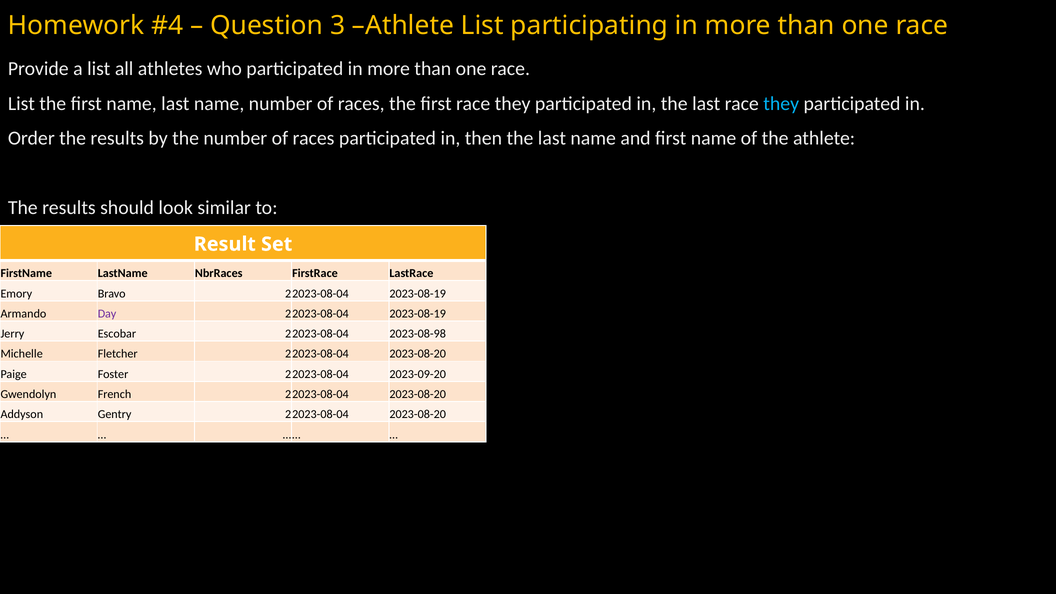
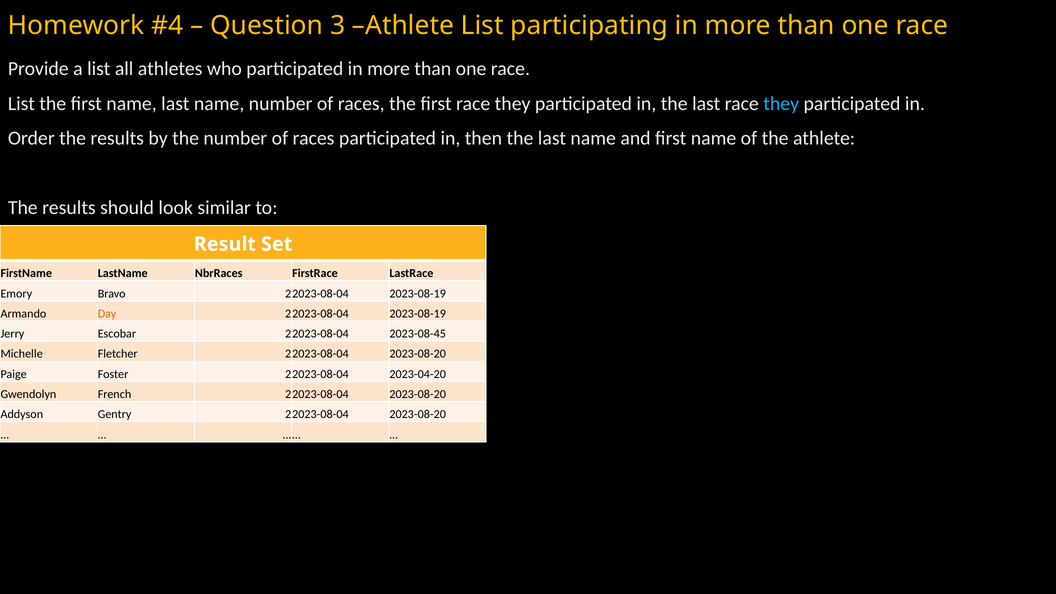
Day colour: purple -> orange (107, 314)
2023-08-98: 2023-08-98 -> 2023-08-45 (418, 334)
2023-09-20: 2023-09-20 -> 2023-04-20 (418, 374)
